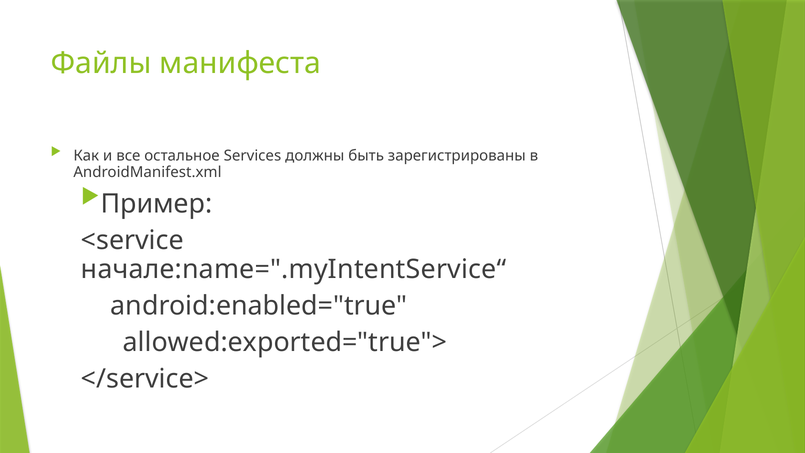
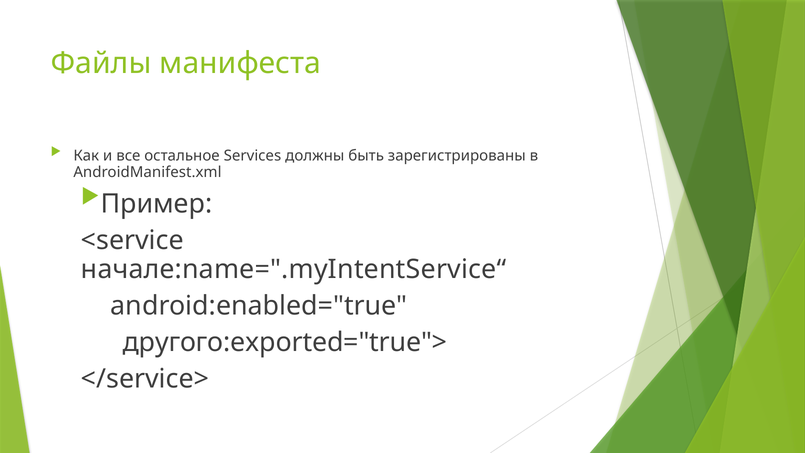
allowed:exported="true">: allowed:exported="true"> -> другого:exported="true"> (285, 342)
